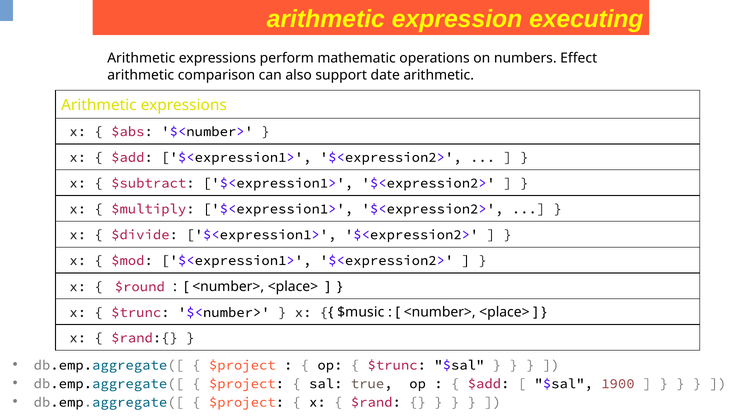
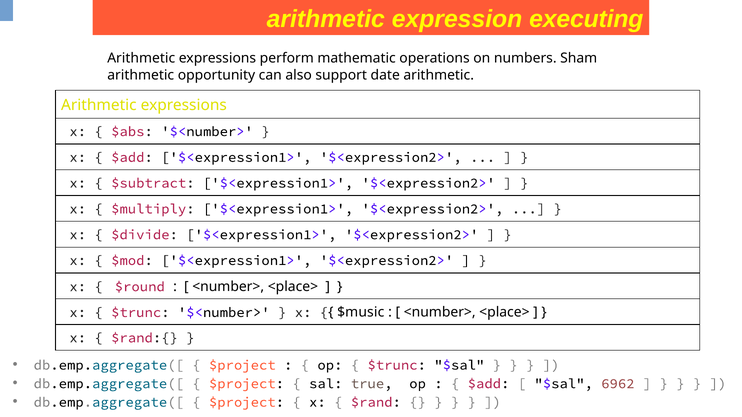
Effect: Effect -> Sham (579, 58)
comparison: comparison -> opportunity (216, 75)
1900: 1900 -> 6962 (618, 384)
